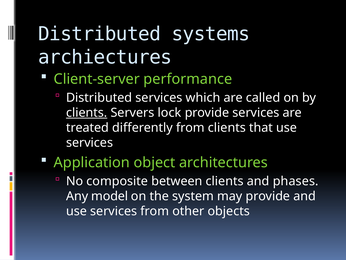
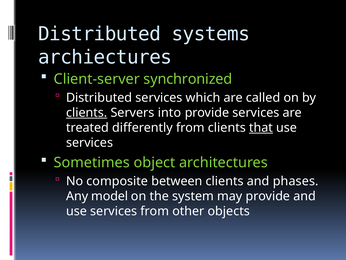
performance: performance -> synchronized (188, 79)
lock: lock -> into (169, 113)
that underline: none -> present (261, 128)
Application: Application -> Sometimes (92, 162)
